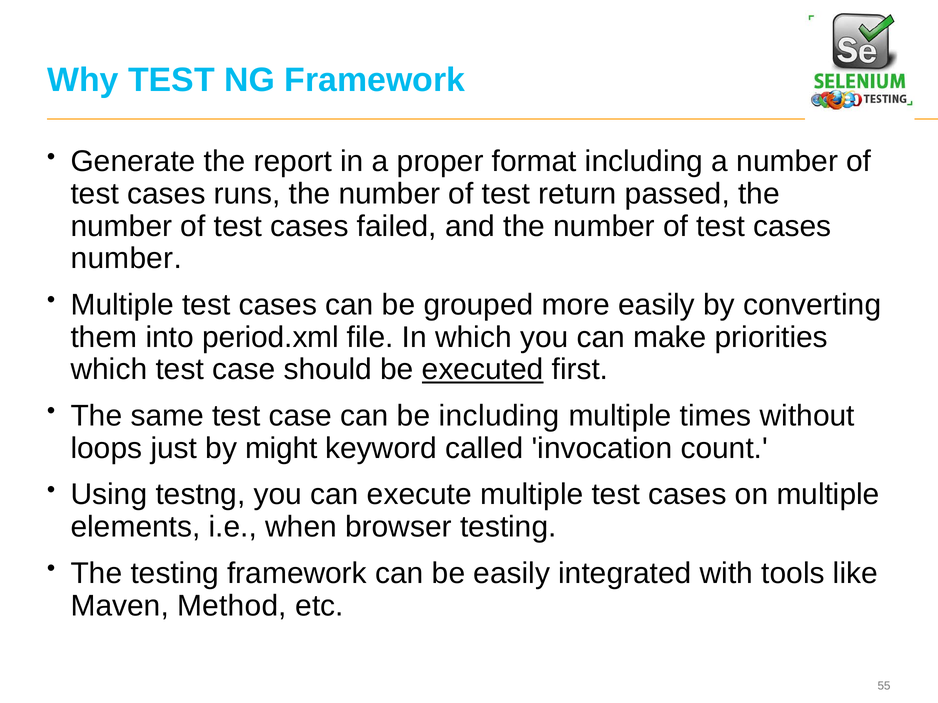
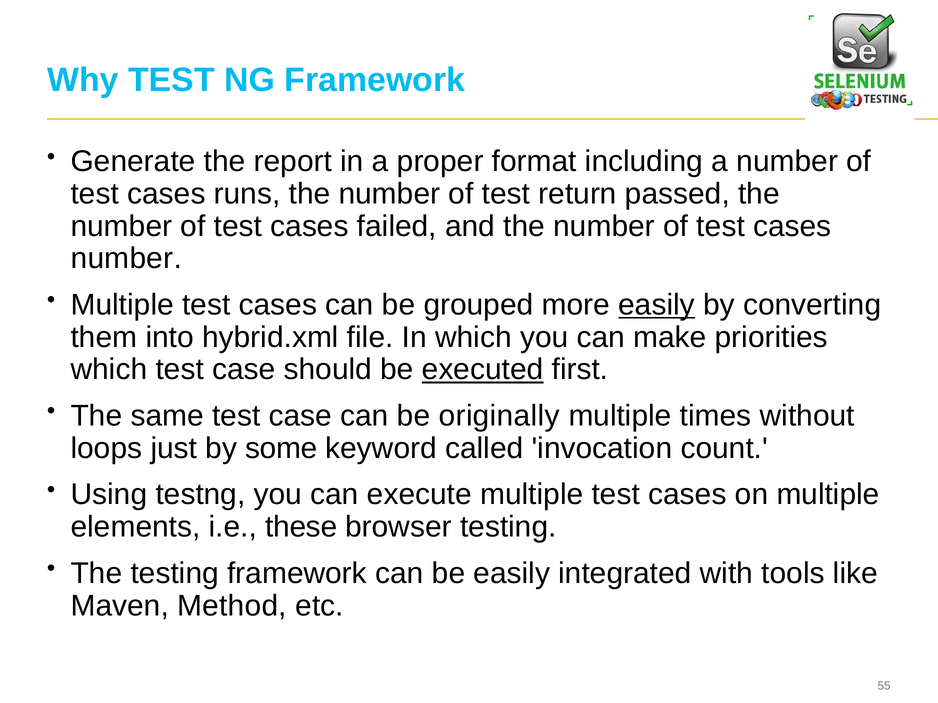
easily underline: none -> present (657, 305)
period.xml: period.xml -> hybrid.xml (270, 338)
be including: including -> originally (499, 416)
might: might -> some (281, 449)
when: when -> these (301, 527)
